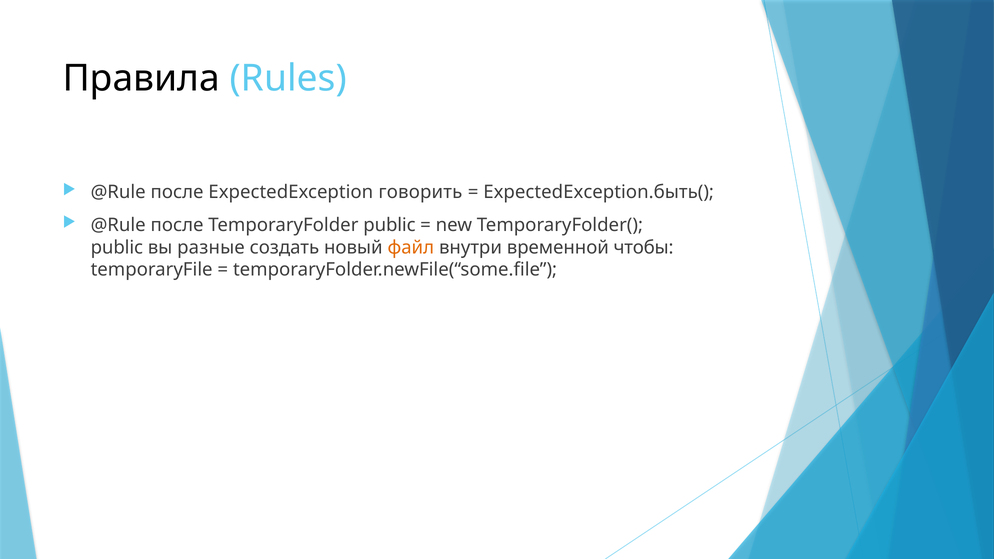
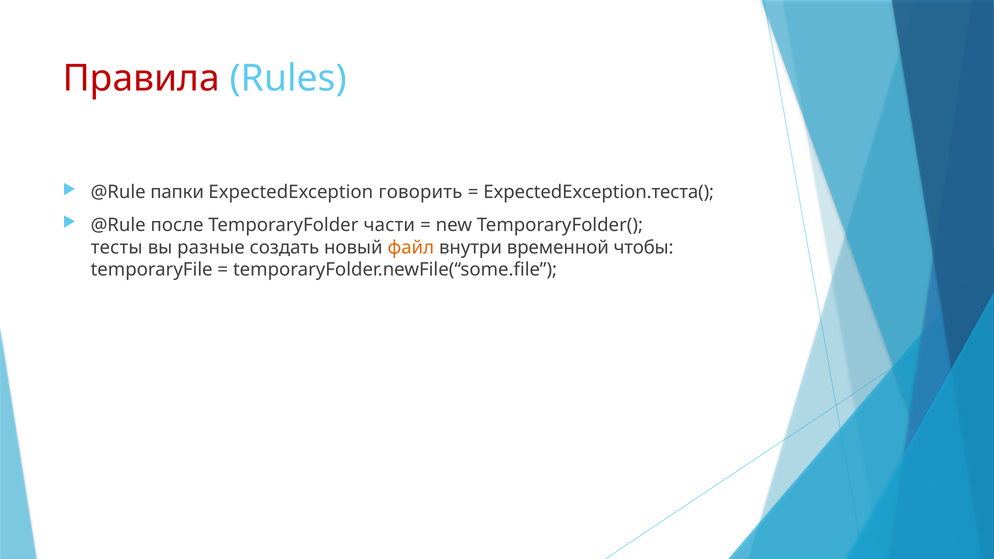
Правила colour: black -> red (141, 78)
после: после -> папки (177, 192)
ExpectedException.быть(: ExpectedException.быть( -> ExpectedException.теста( (599, 192)
TemporaryFolder public: public -> части (389, 225)
public: public -> тесты (117, 247)
